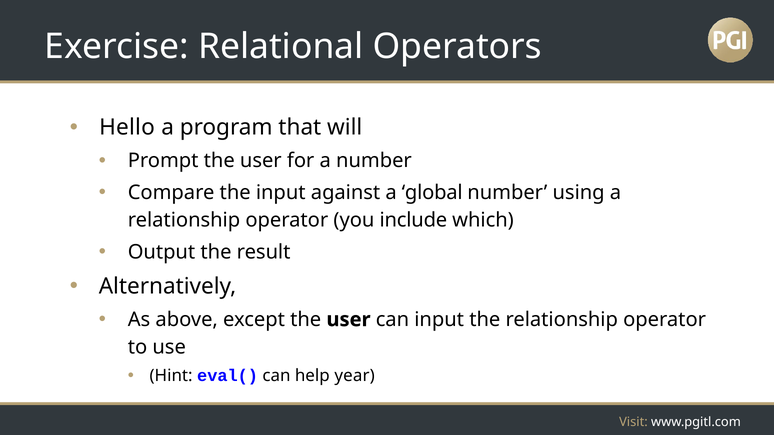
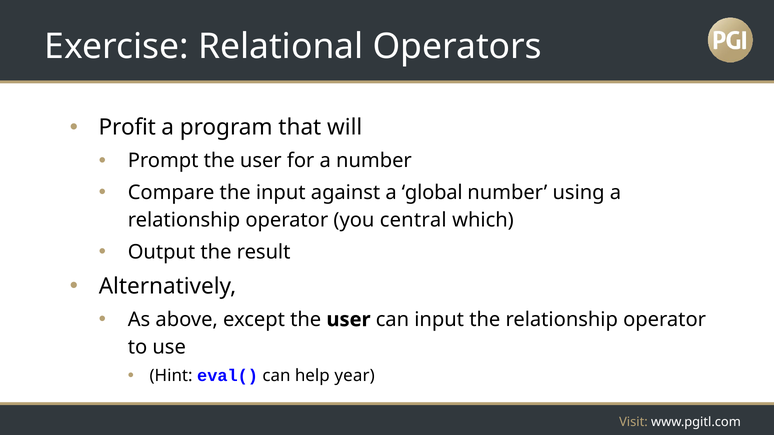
Hello: Hello -> Profit (127, 128)
include: include -> central (413, 220)
